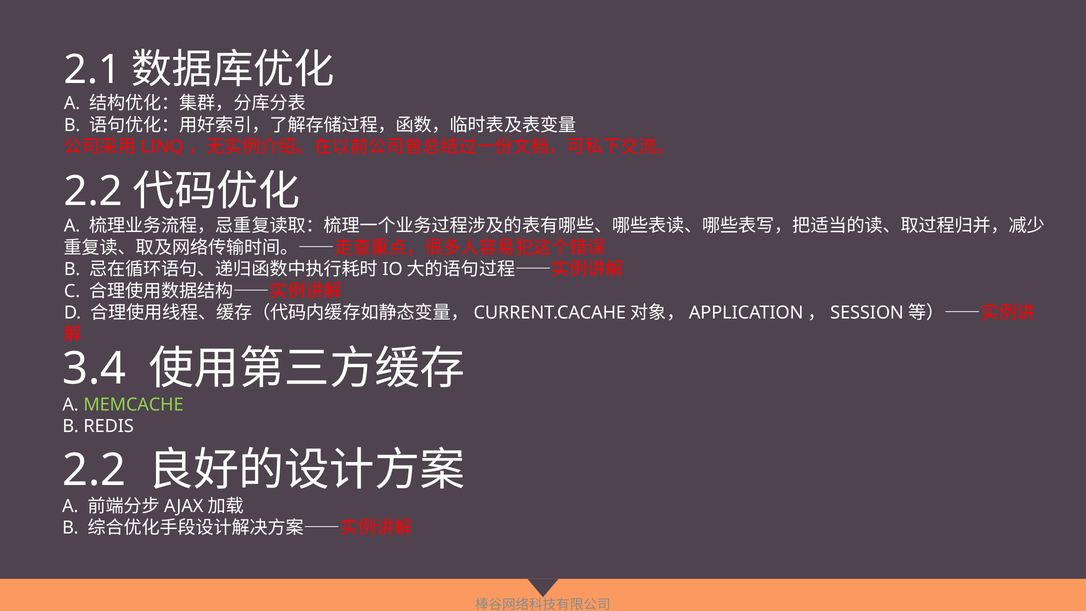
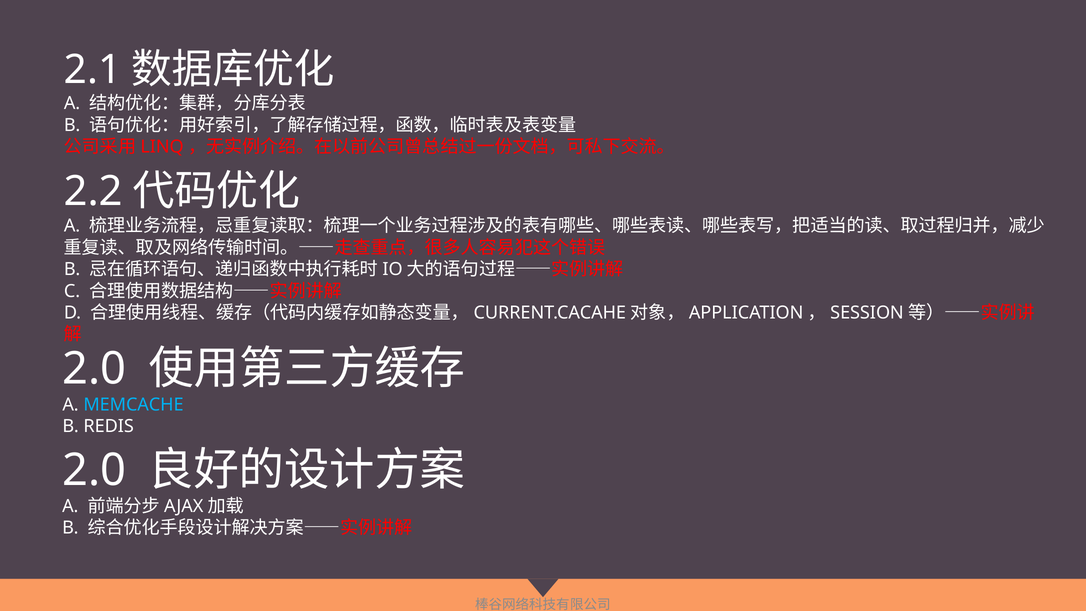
3.4: 3.4 -> 2.0 (94, 369)
MEMCACHE colour: light green -> light blue (133, 405)
2.2: 2.2 -> 2.0 (94, 470)
